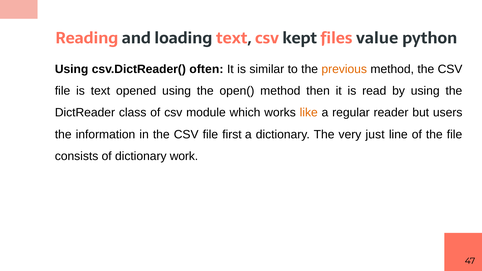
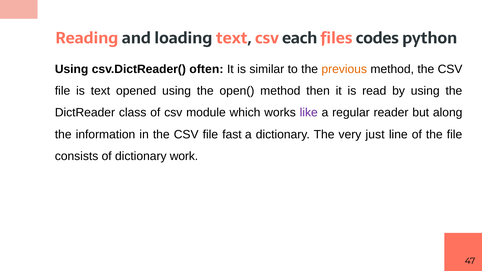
kept: kept -> each (300, 38)
value: value -> codes (377, 38)
like colour: orange -> purple (309, 113)
users: users -> along (448, 113)
first: first -> fast (232, 134)
